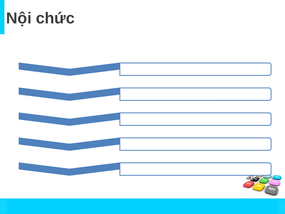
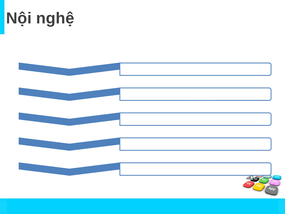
chức: chức -> nghệ (55, 18)
